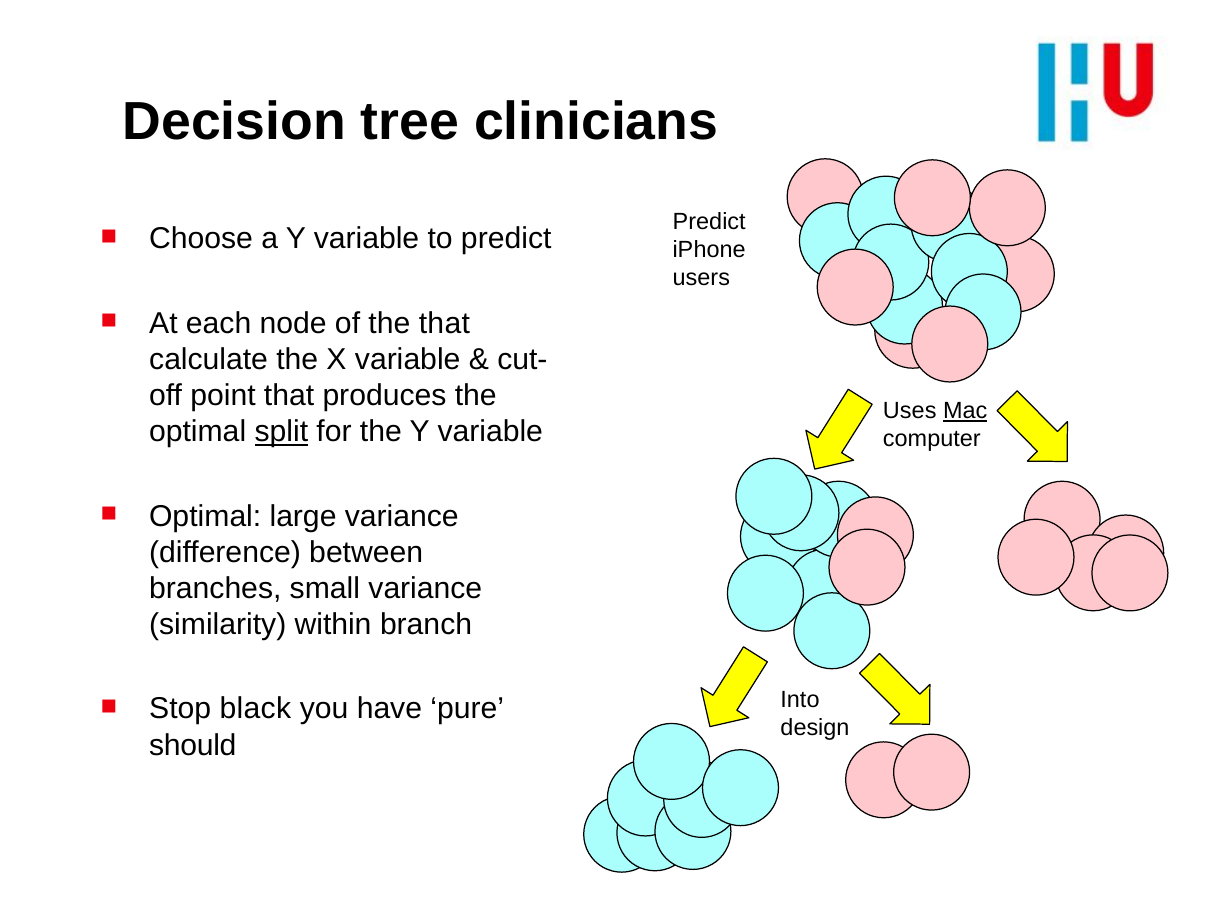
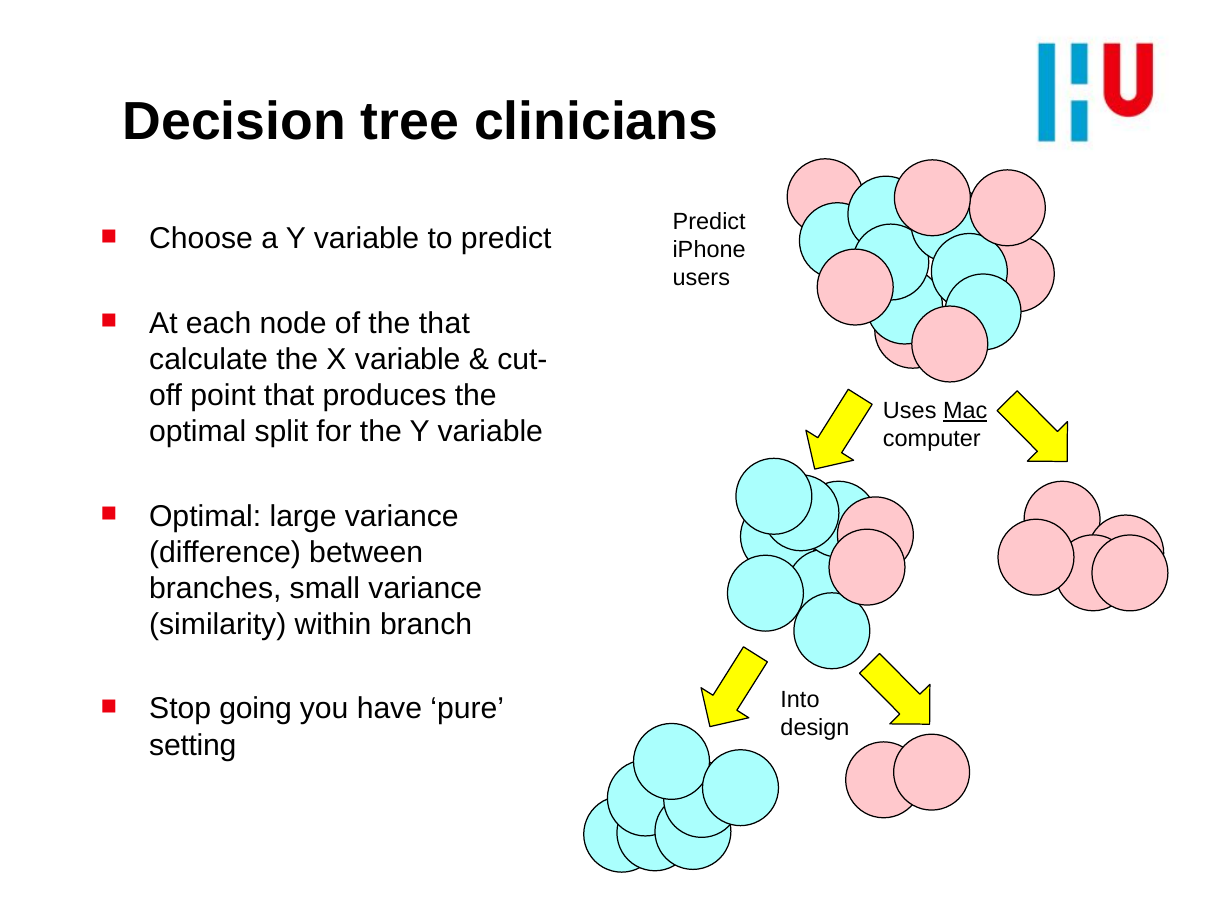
split underline: present -> none (281, 432)
black: black -> going (256, 709)
should: should -> setting (193, 746)
